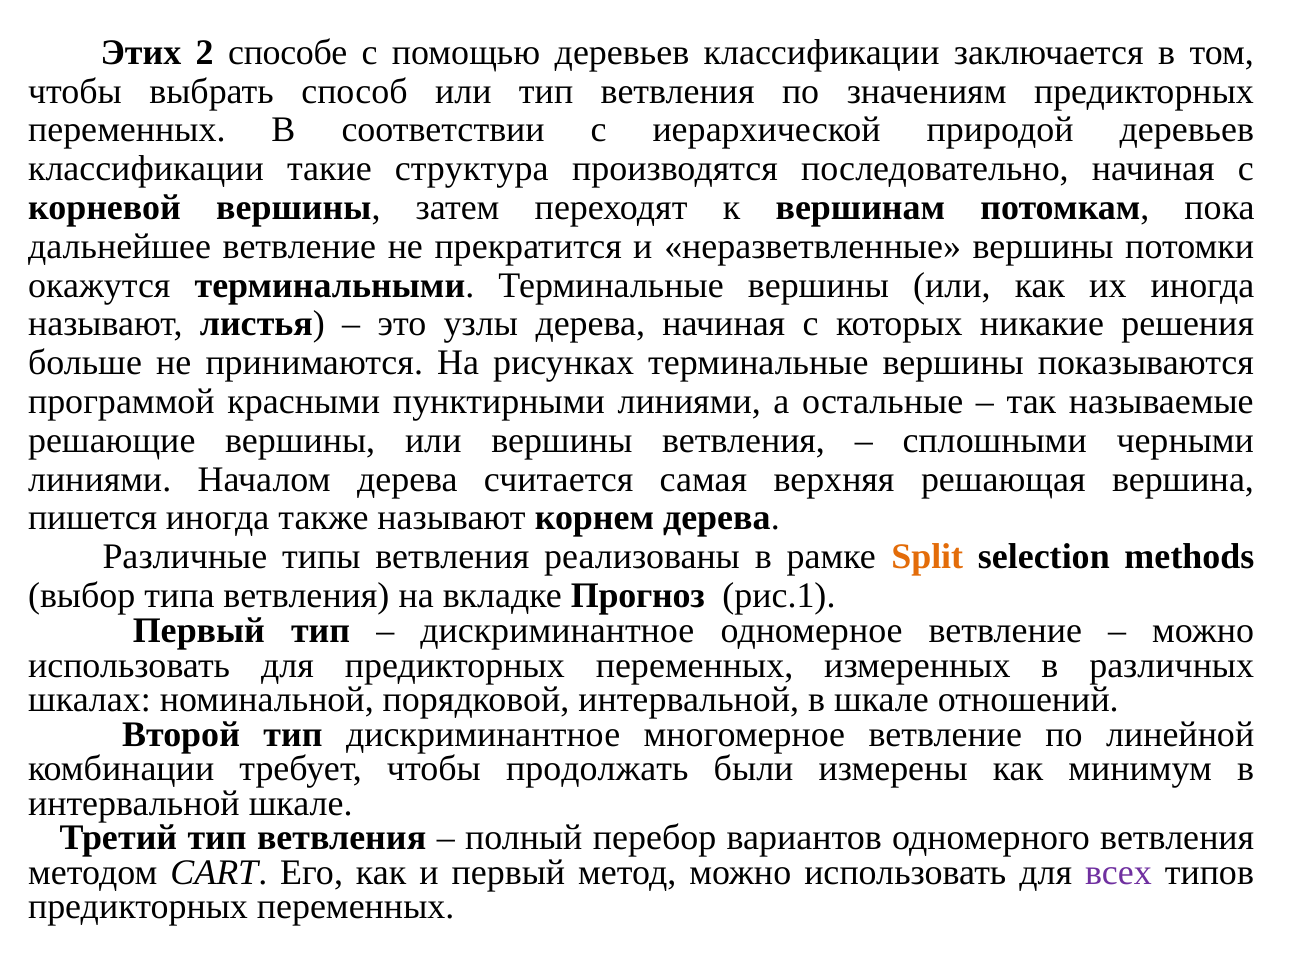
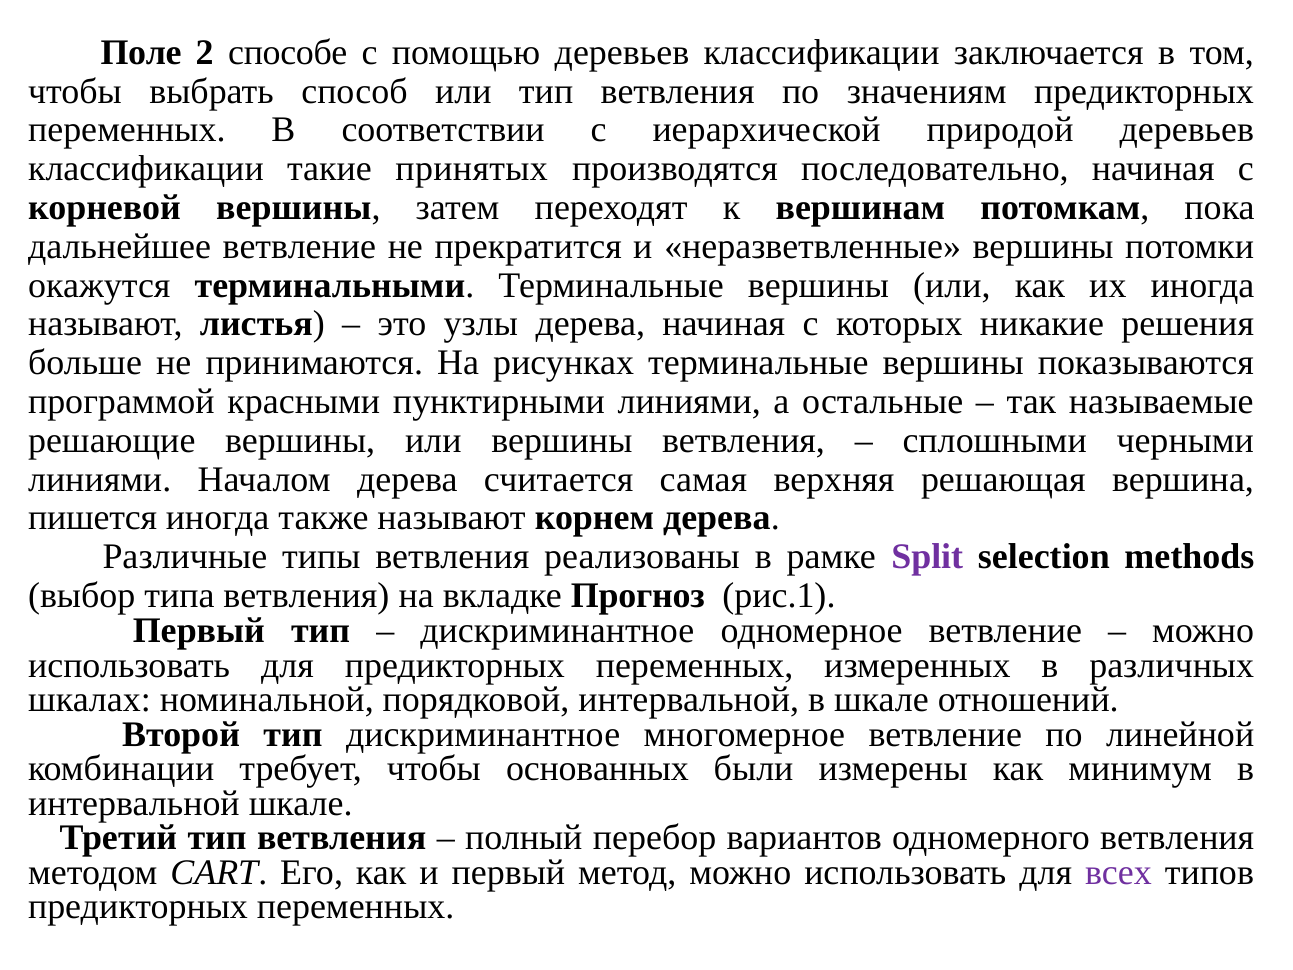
Этих: Этих -> Поле (141, 52)
структура: структура -> принятых (472, 169)
Split colour: orange -> purple (927, 557)
продолжать: продолжать -> основанных (597, 769)
